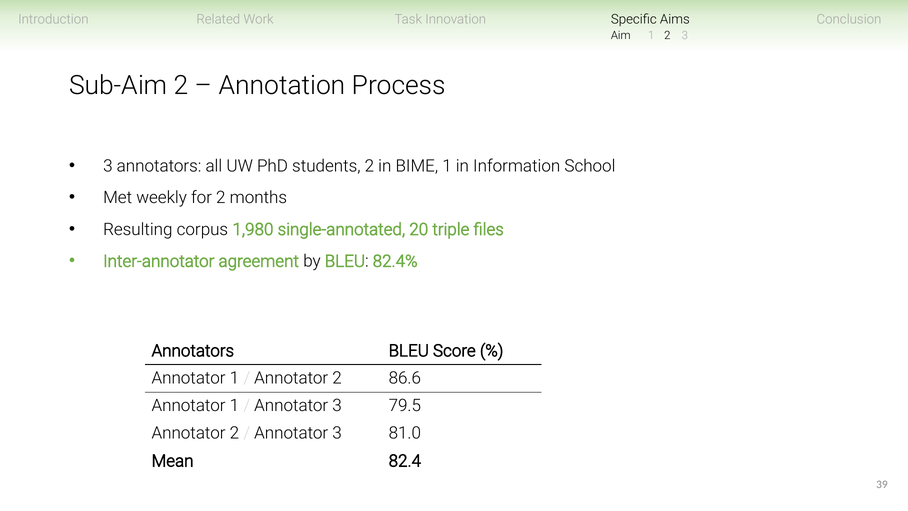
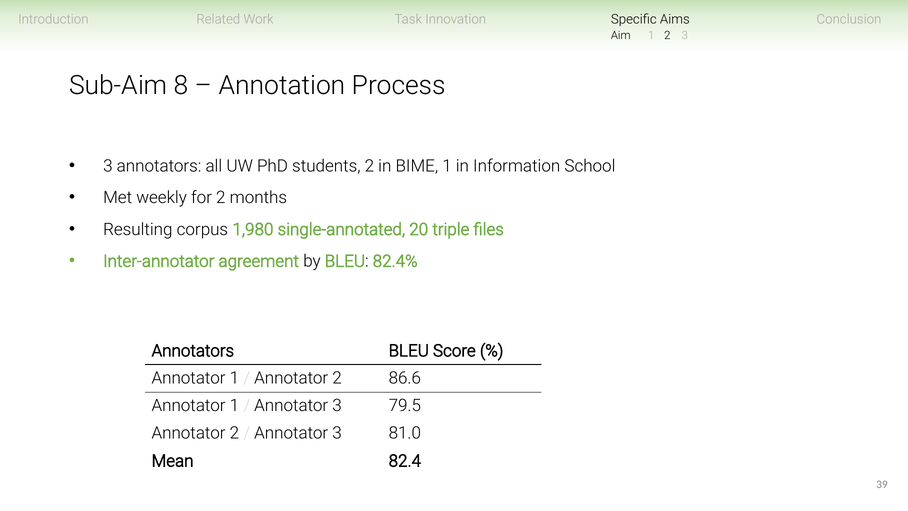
Sub-Aim 2: 2 -> 8 (181, 85)
